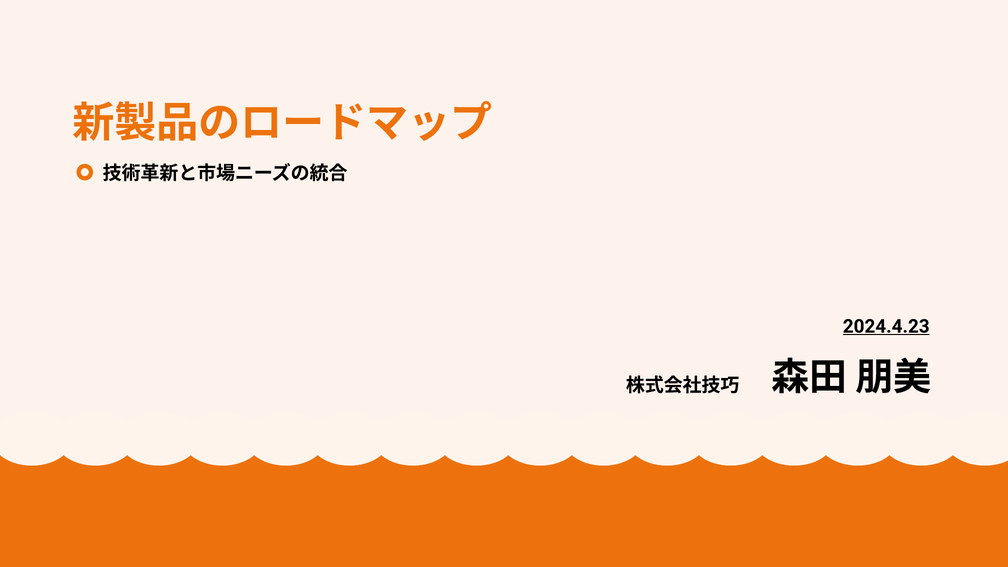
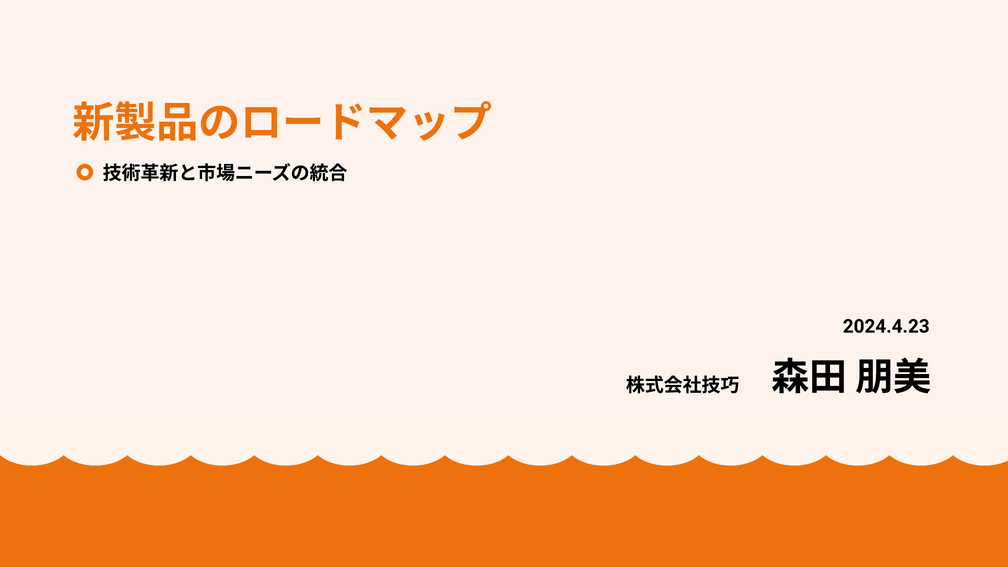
2024.4.23 underline: present -> none (886, 326)
